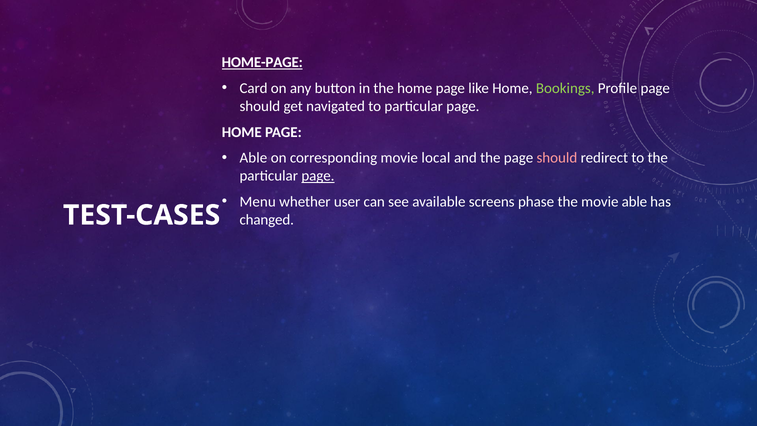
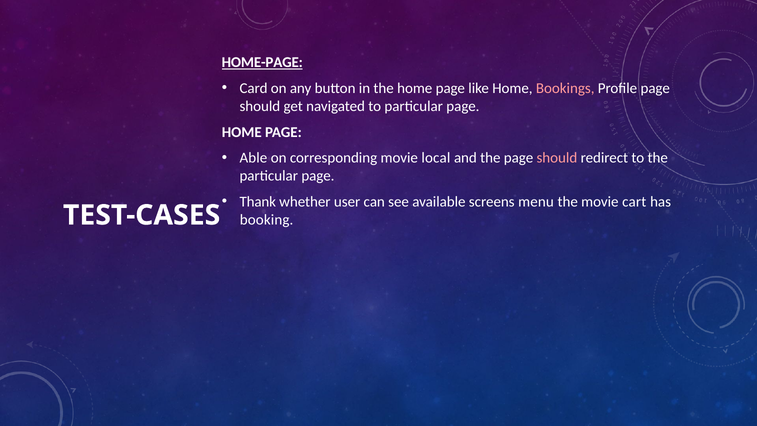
Bookings colour: light green -> pink (565, 88)
page underline: present -> none (318, 176)
Menu: Menu -> Thank (258, 202)
phase: phase -> menu (536, 202)
movie able: able -> cart (634, 202)
changed: changed -> booking (267, 220)
